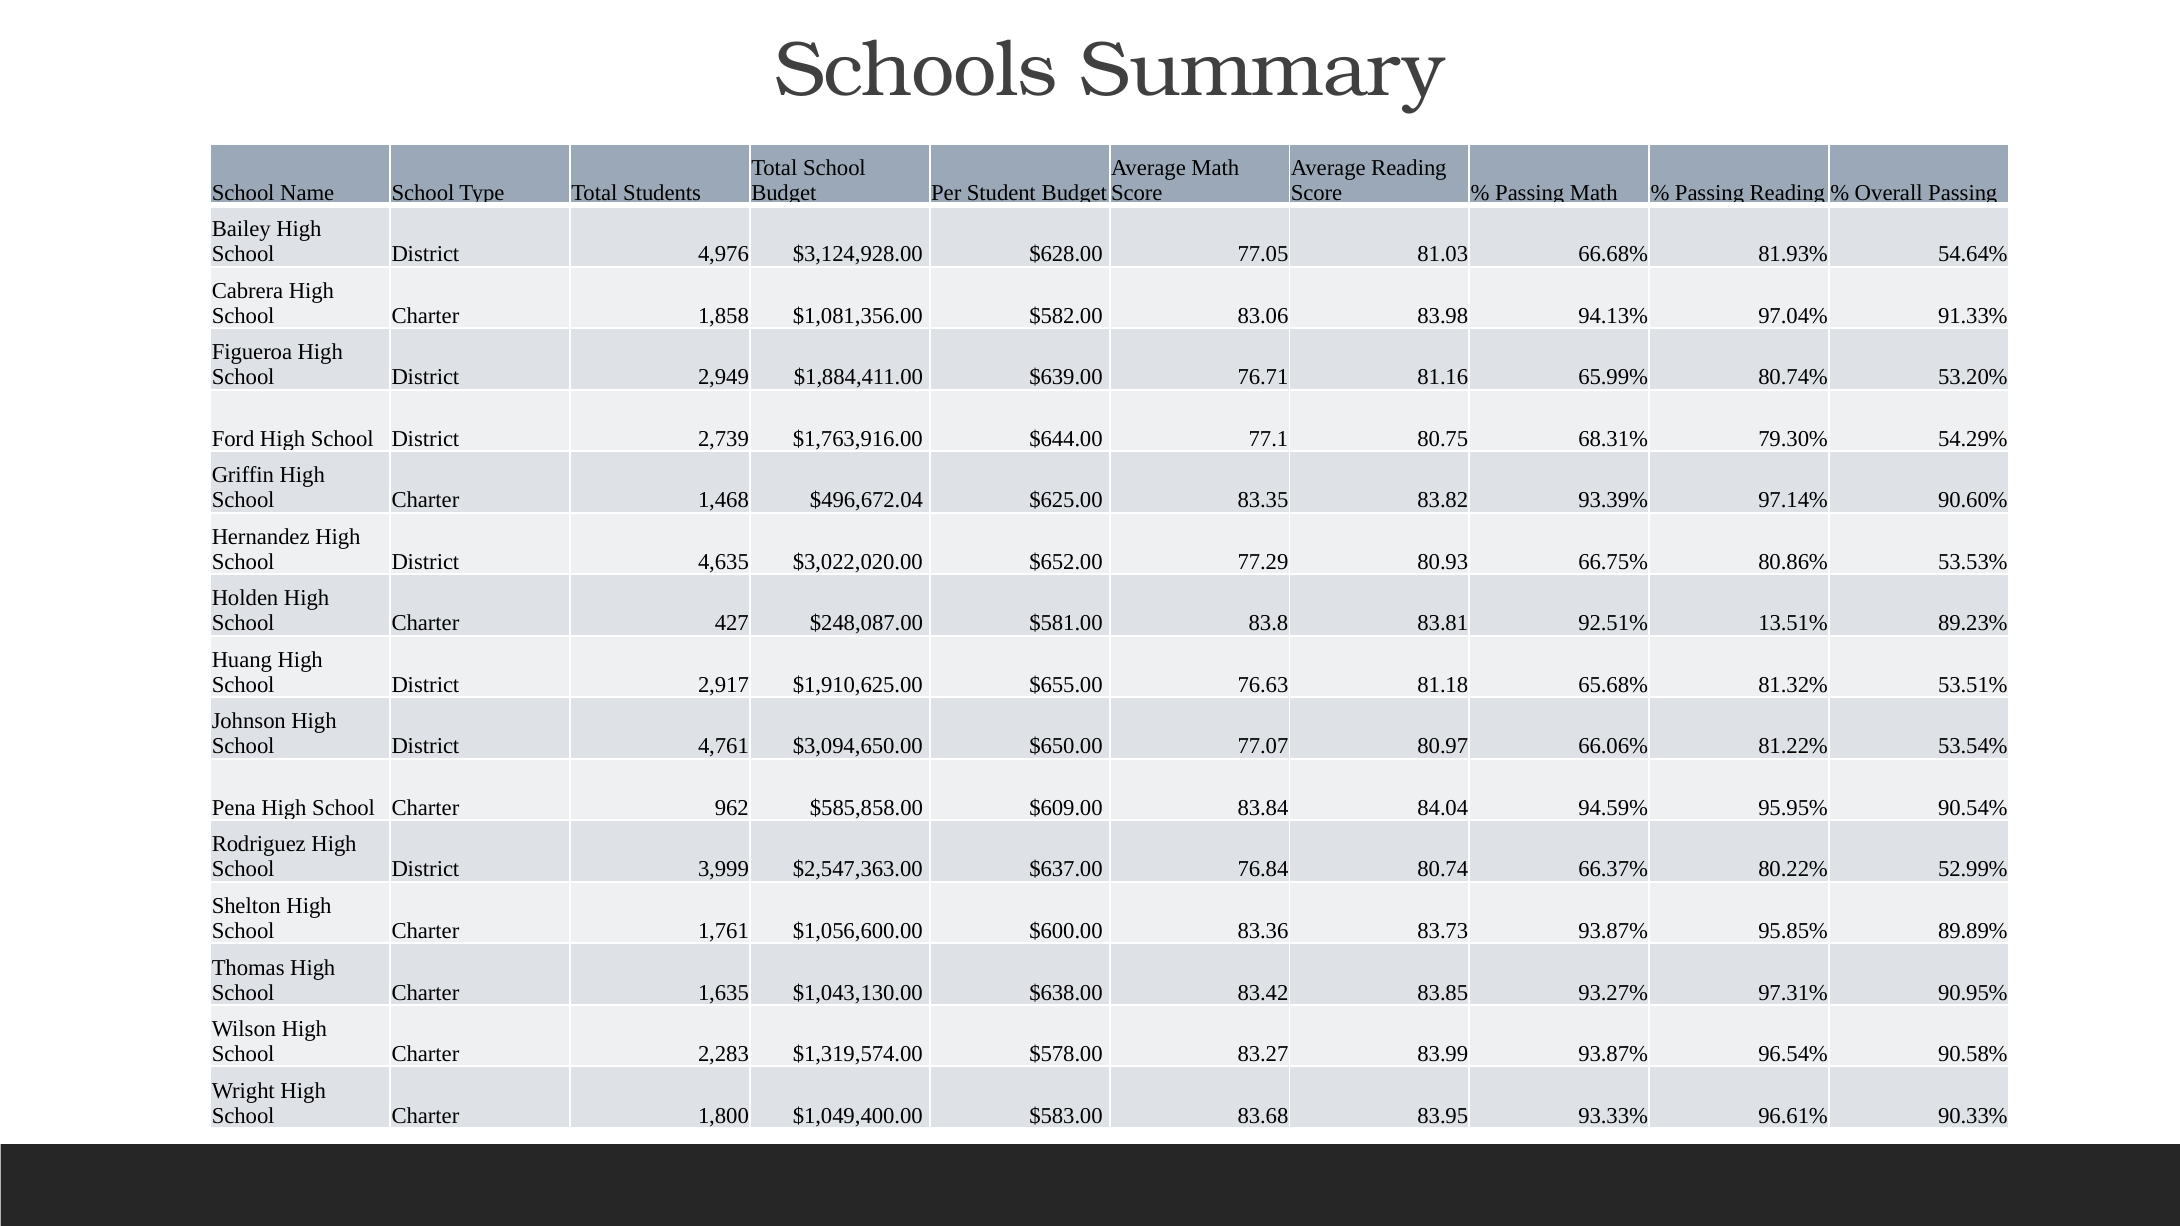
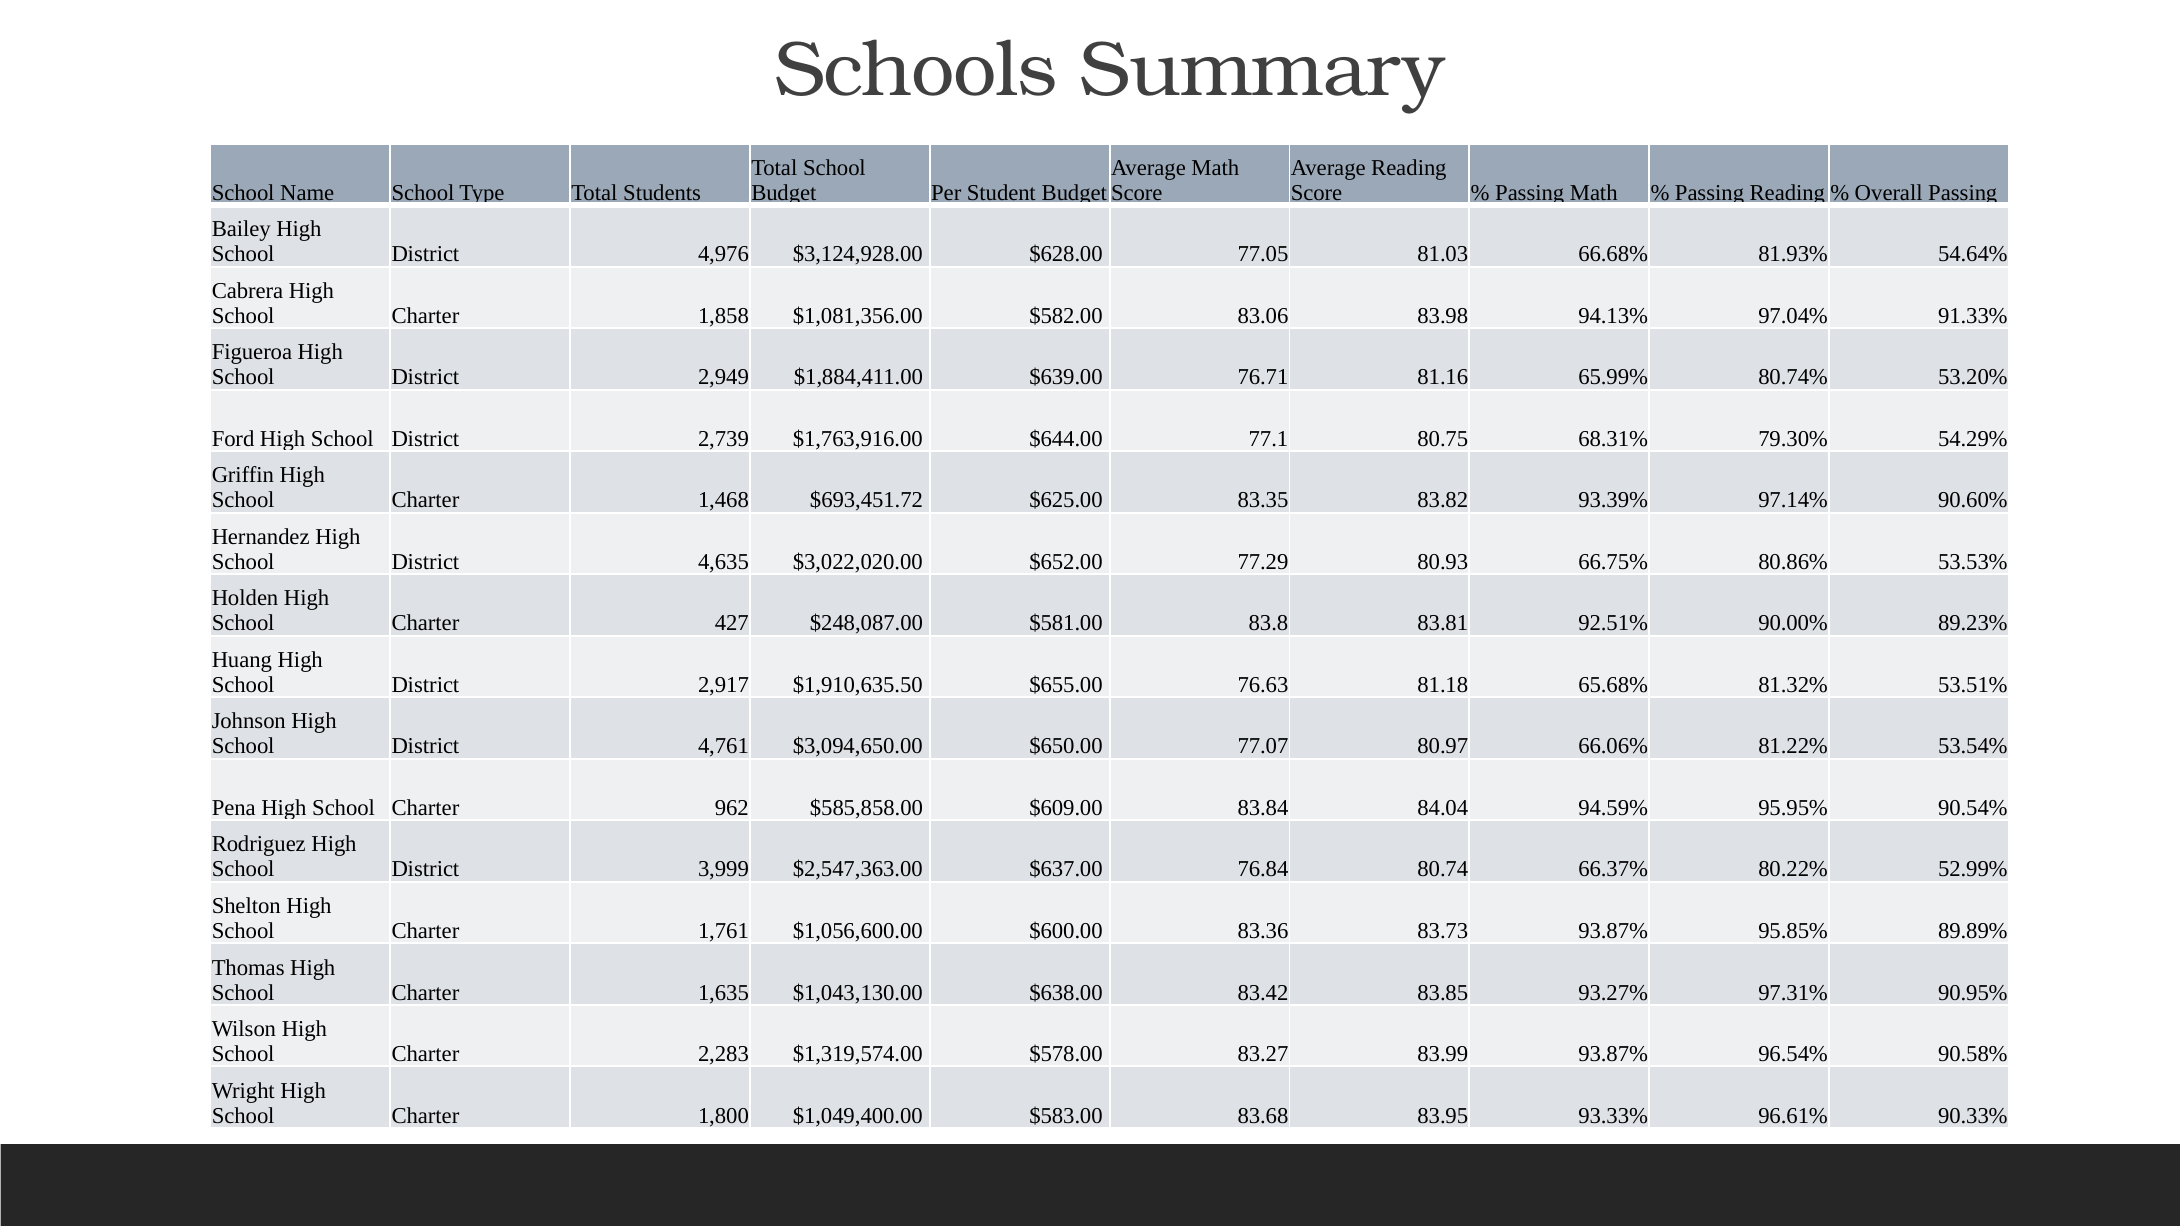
$496,672.04: $496,672.04 -> $693,451.72 (866, 500)
13.51%: 13.51% -> 90.00% (1793, 624)
$1,910,625.00: $1,910,625.00 -> $1,910,635.50 (858, 685)
